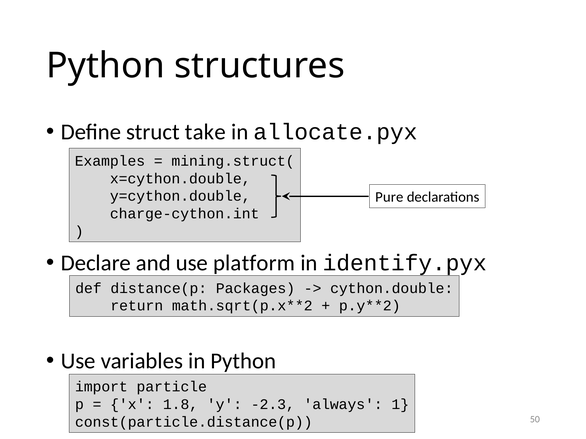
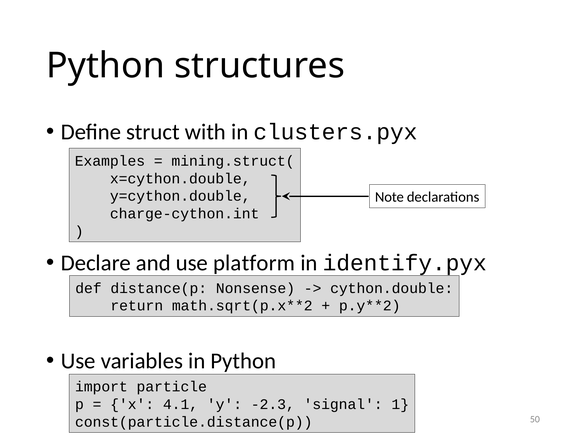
take: take -> with (205, 132)
allocate.pyx: allocate.pyx -> clusters.pyx (336, 132)
Pure: Pure -> Note (389, 197)
Packages: Packages -> Nonsense (255, 289)
1.8: 1.8 -> 4.1 (181, 405)
always: always -> signal (343, 405)
